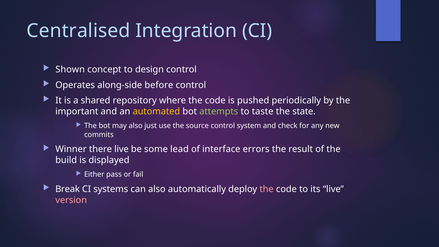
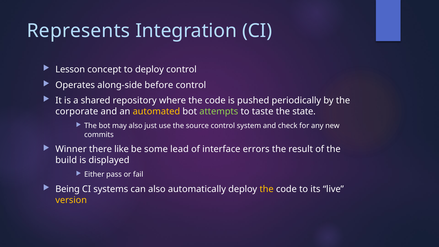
Centralised: Centralised -> Represents (78, 31)
Shown: Shown -> Lesson (70, 69)
to design: design -> deploy (149, 69)
important: important -> corporate (77, 112)
there live: live -> like (122, 149)
Break: Break -> Being (68, 189)
the colour: pink -> yellow (267, 189)
version colour: pink -> yellow (71, 200)
